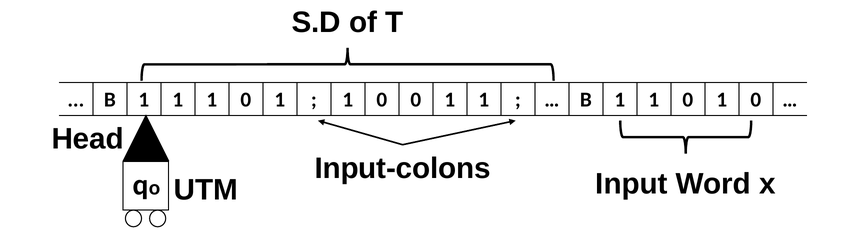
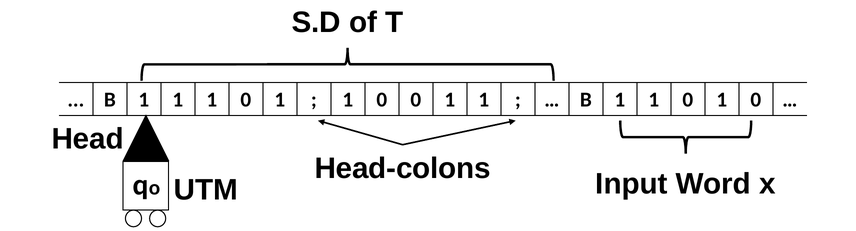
Input-colons: Input-colons -> Head-colons (403, 168)
